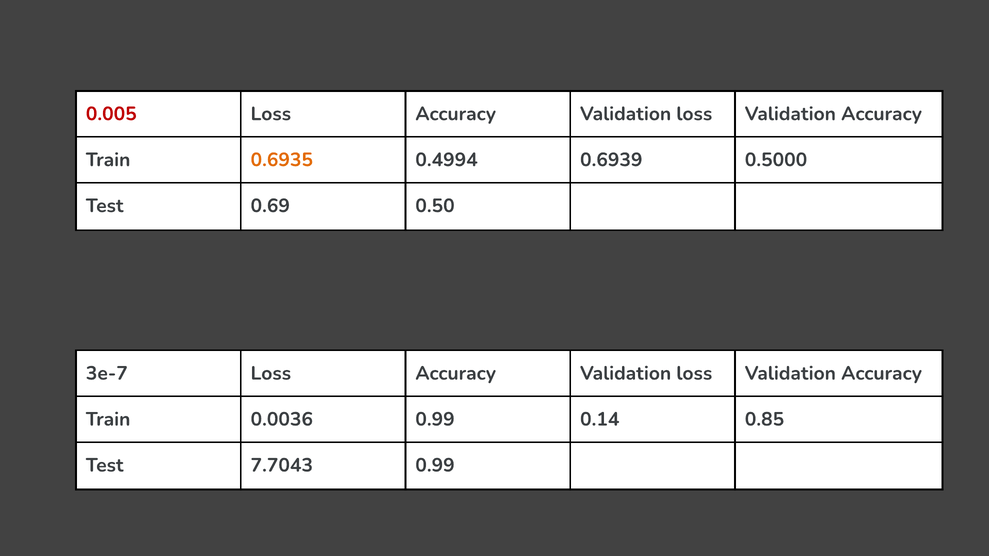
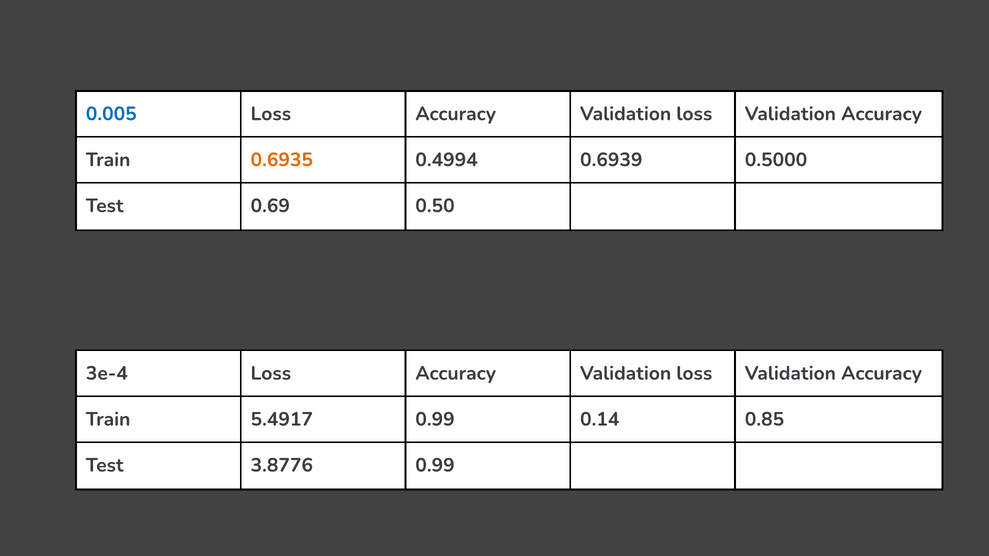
0.005 colour: red -> blue (111, 114)
3e-7: 3e-7 -> 3e-4 (107, 373)
0.0036: 0.0036 -> 5.4917 (282, 419)
7.7043: 7.7043 -> 3.8776 (282, 465)
